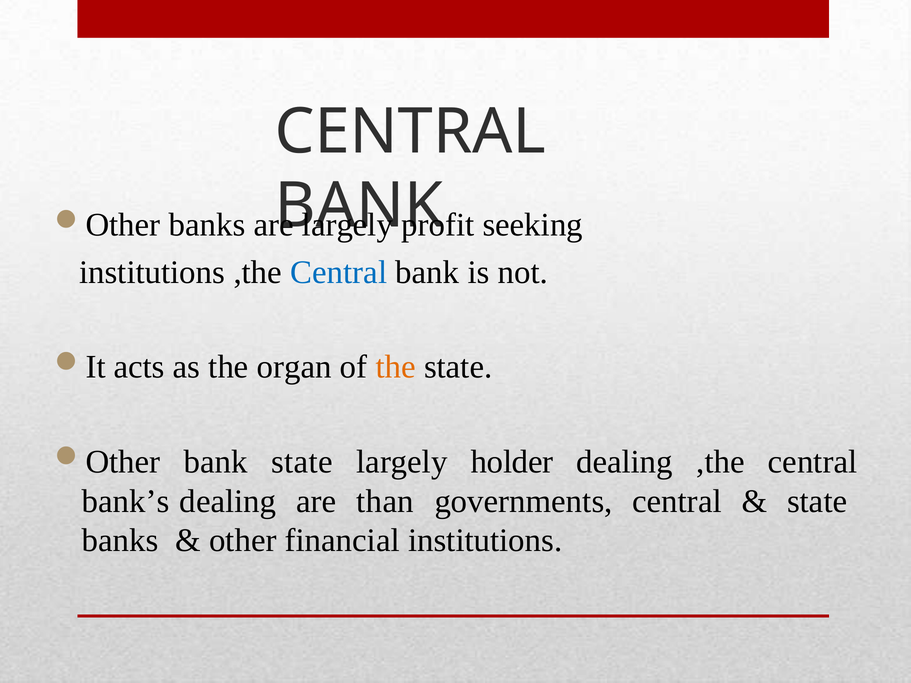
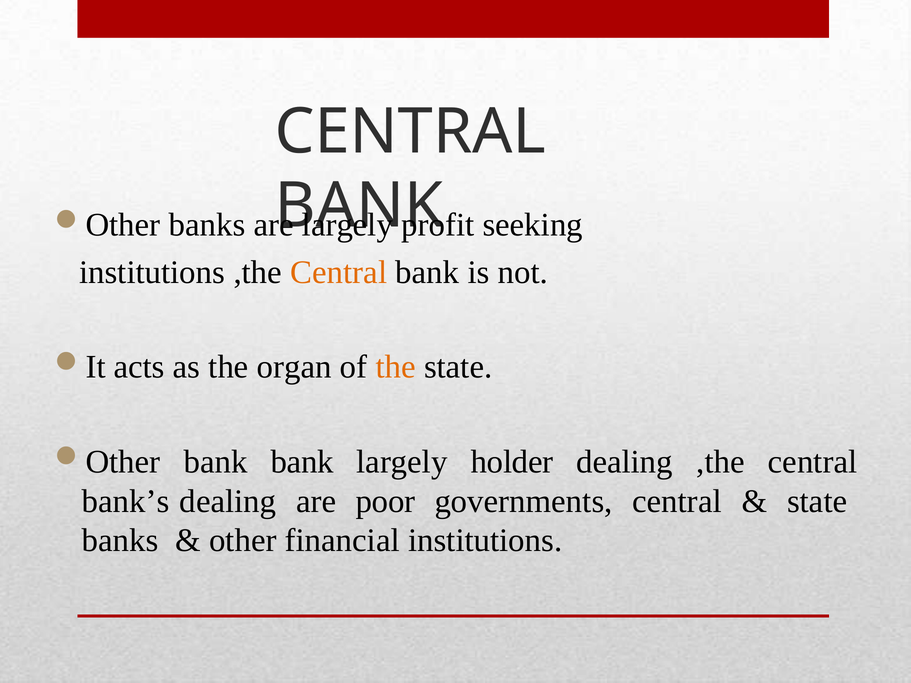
Central colour: blue -> orange (339, 273)
bank state: state -> bank (302, 462)
than: than -> poor (385, 501)
